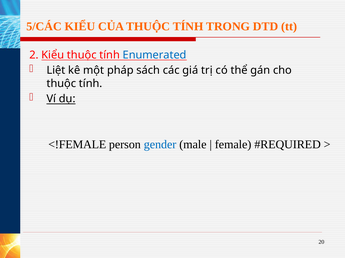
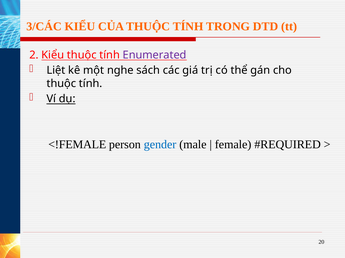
5/CÁC: 5/CÁC -> 3/CÁC (44, 26)
Enumerated colour: blue -> purple (155, 55)
pháp: pháp -> nghe (120, 71)
